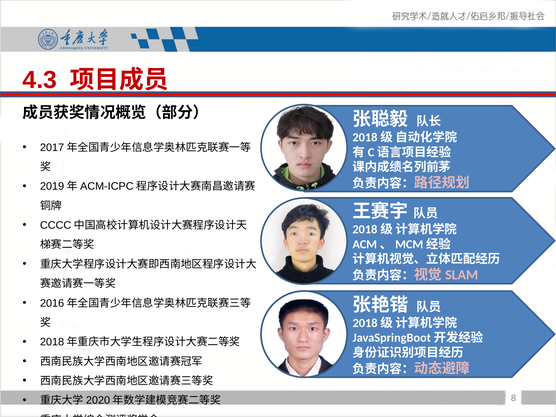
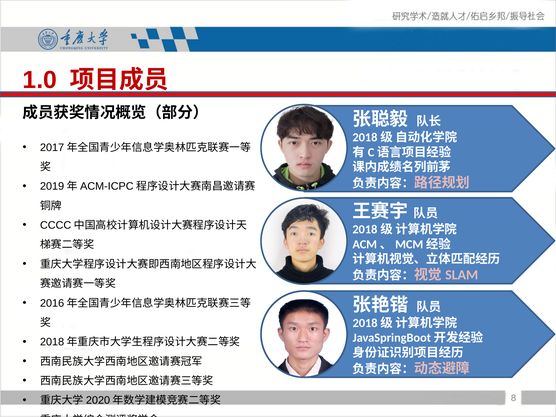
4.3: 4.3 -> 1.0 (40, 80)
